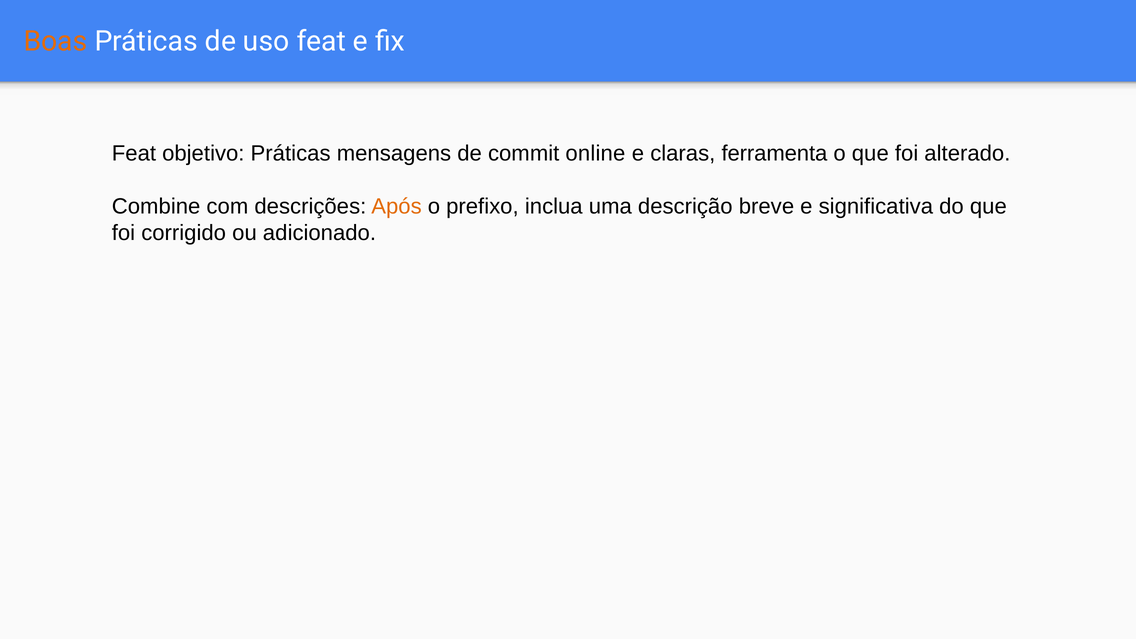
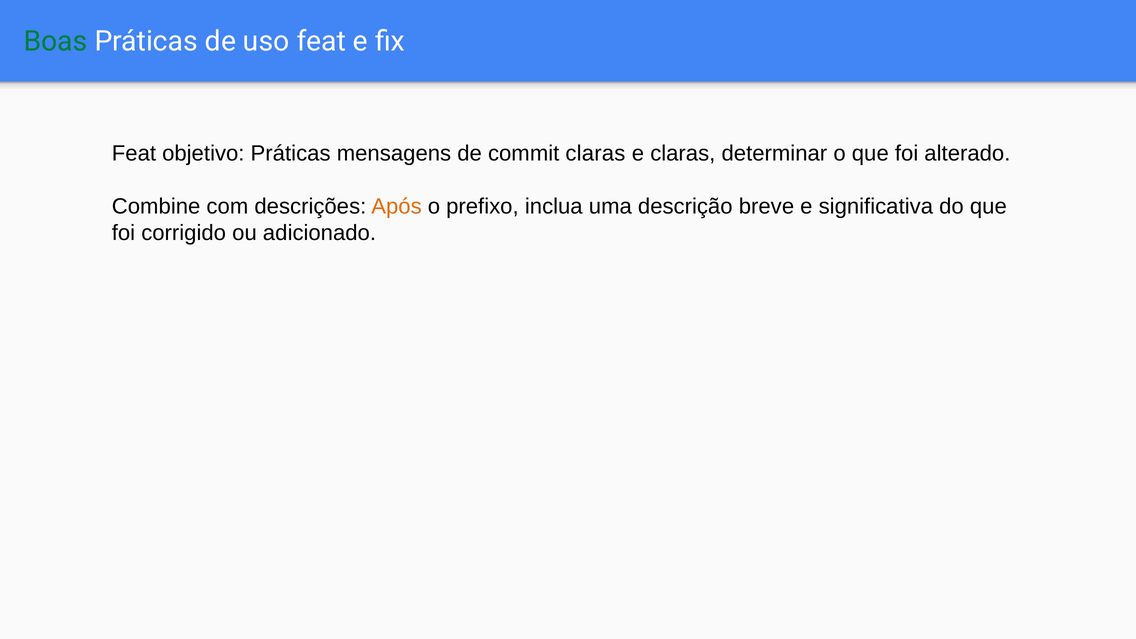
Boas colour: orange -> green (56, 41)
commit online: online -> claras (595, 153)
ferramenta: ferramenta -> determinar (774, 153)
